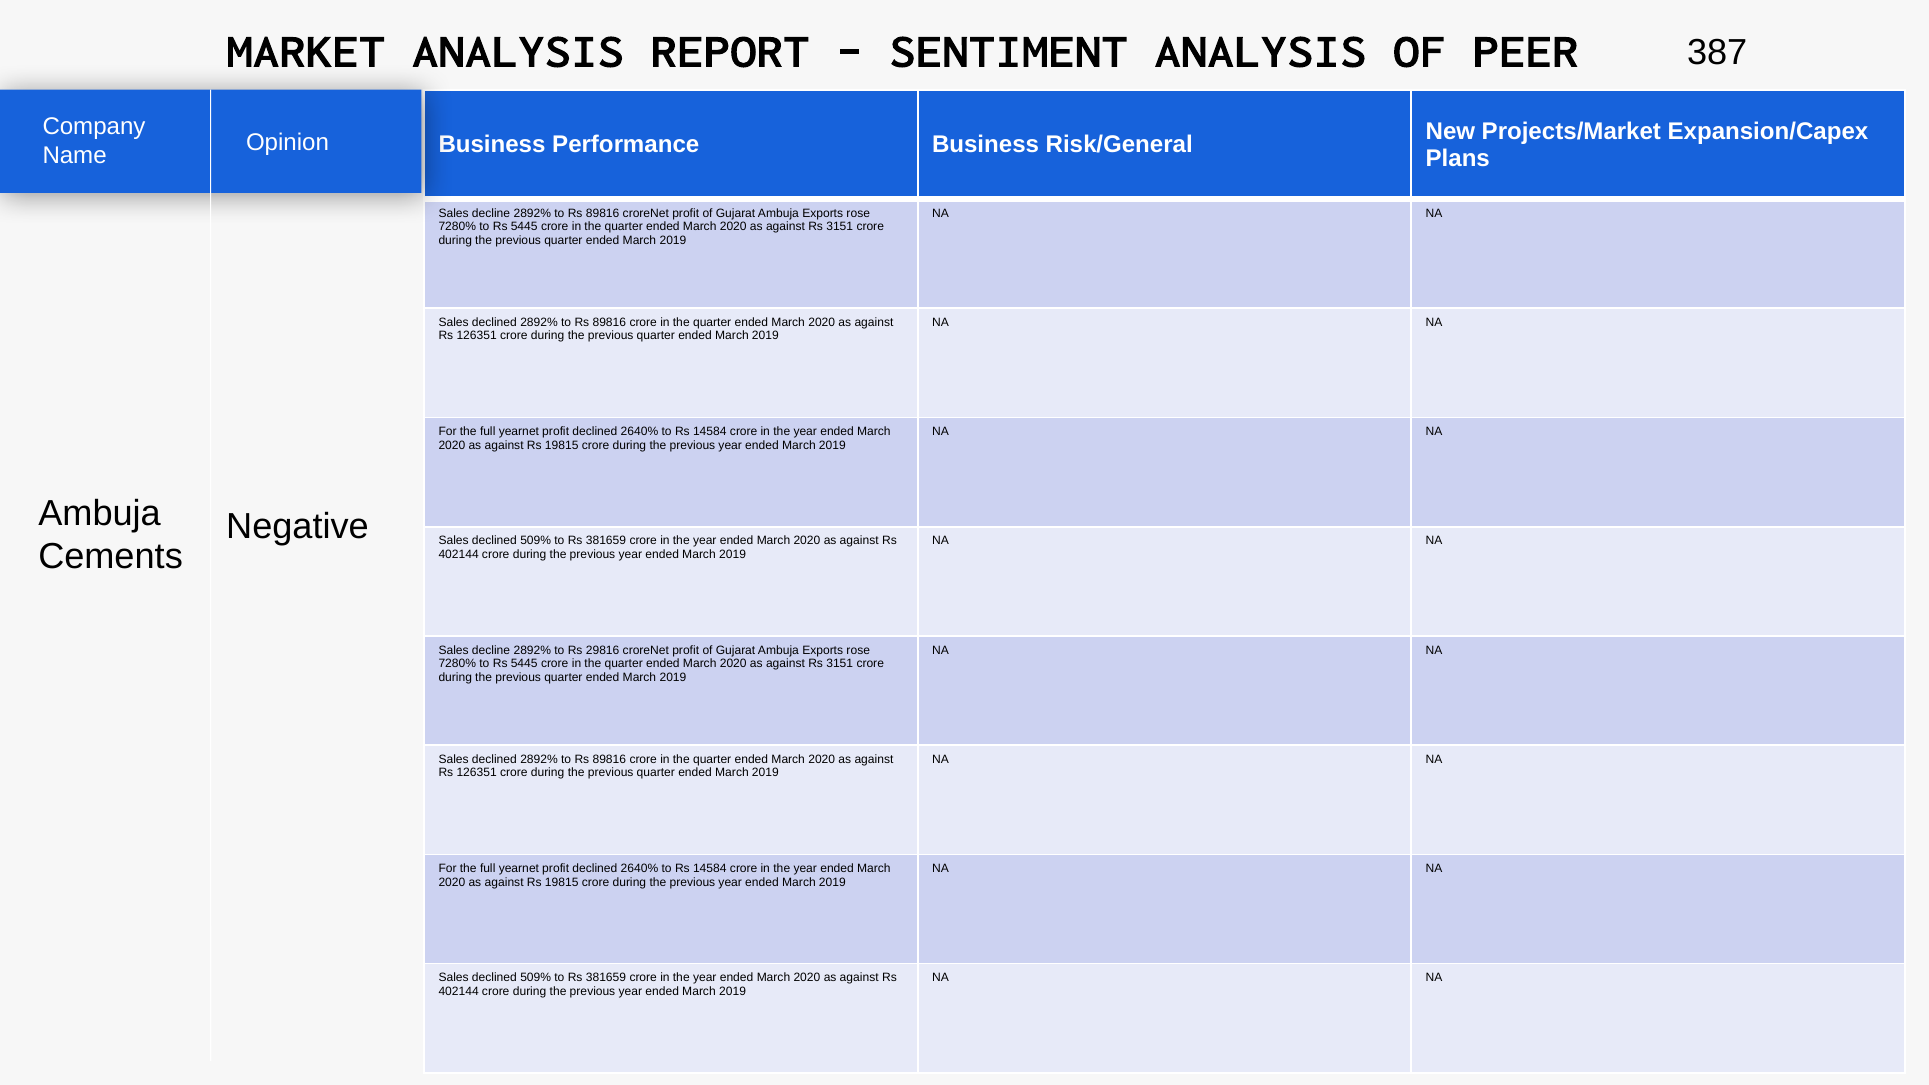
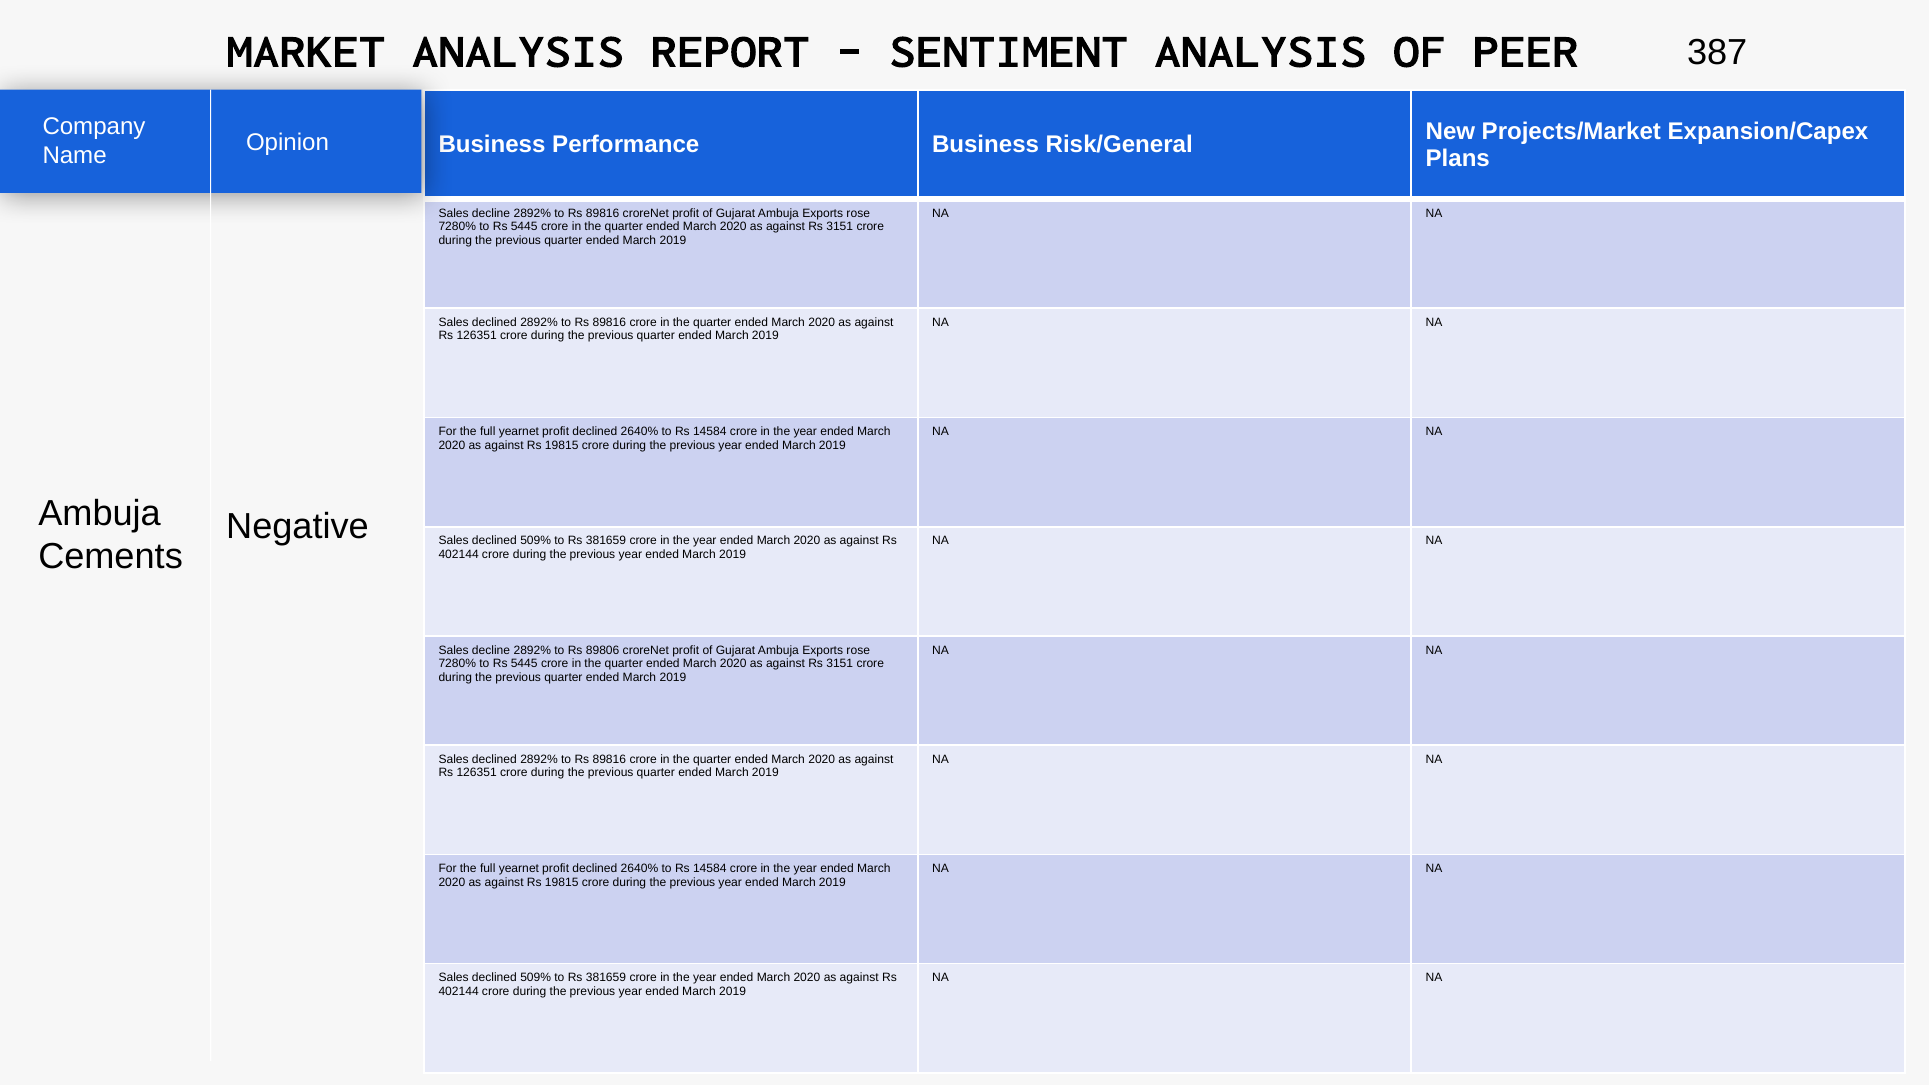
29816: 29816 -> 89806 (603, 650)
